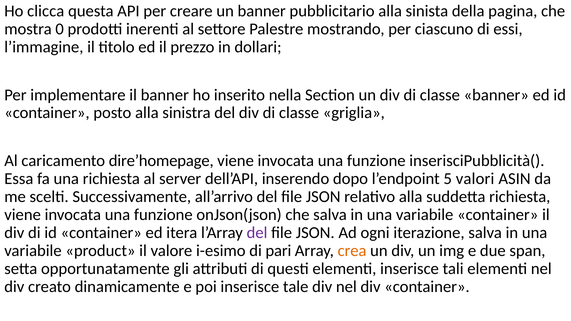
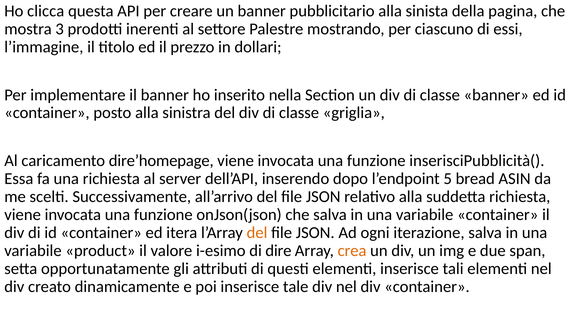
0: 0 -> 3 (60, 29)
valori: valori -> bread (475, 179)
del colour: purple -> orange (257, 233)
pari: pari -> dire (278, 251)
